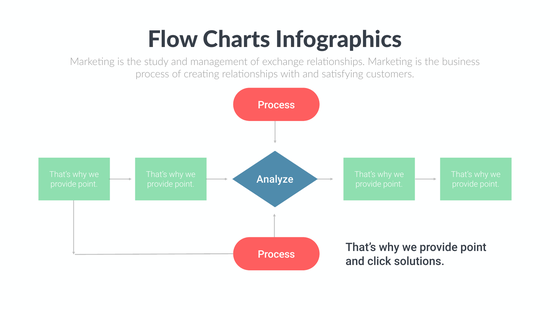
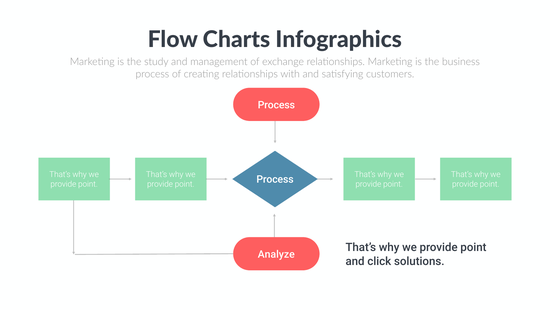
Analyze: Analyze -> Process (275, 179)
Process: Process -> Analyze (276, 254)
